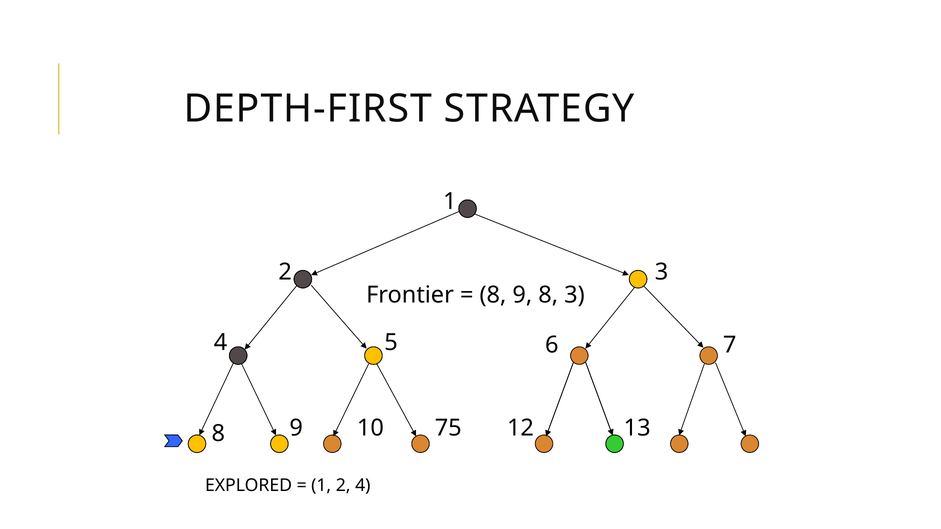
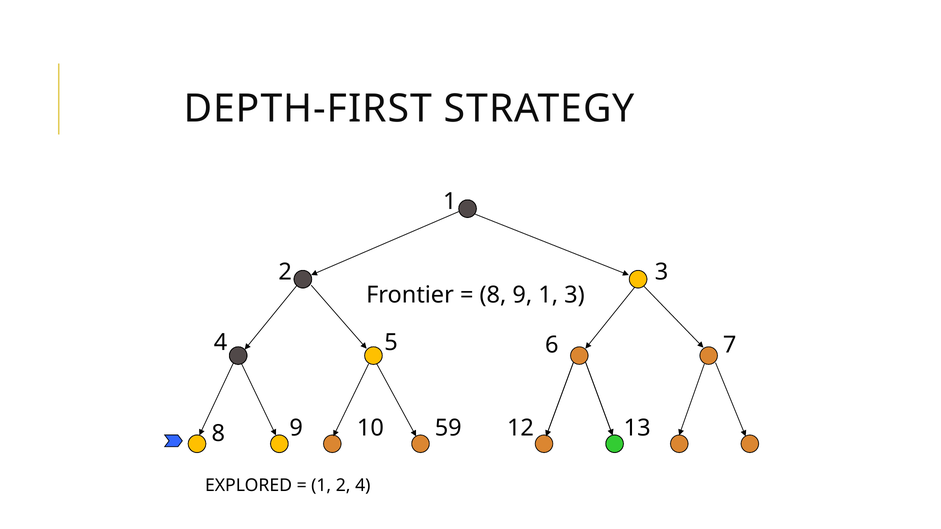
9 8: 8 -> 1 (548, 295)
75: 75 -> 59 (448, 428)
